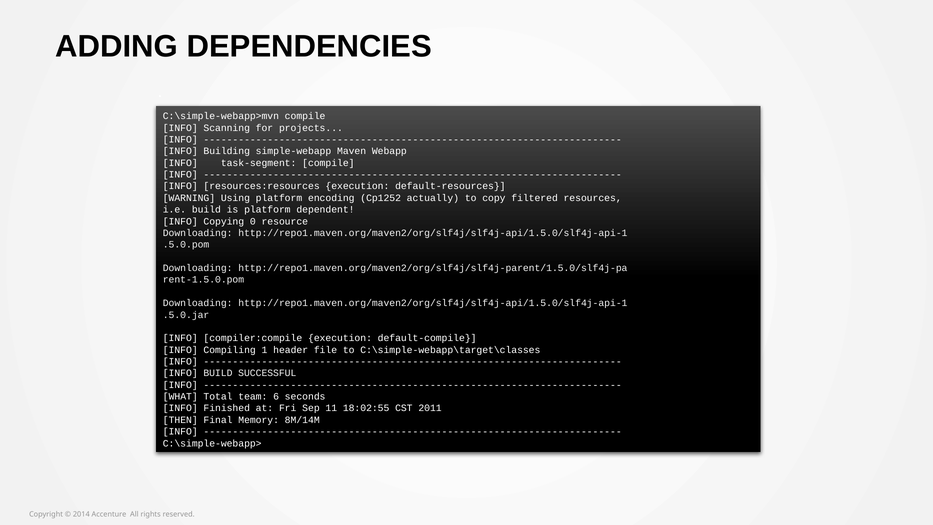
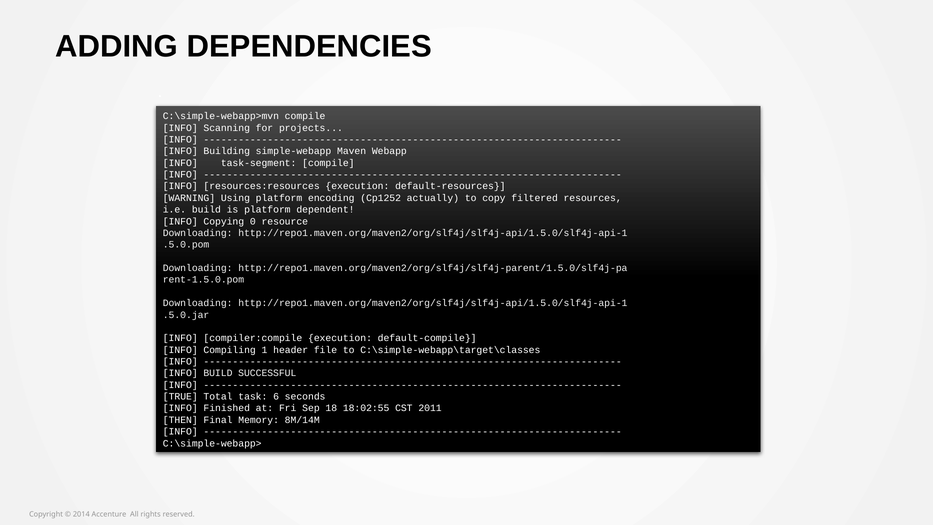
WHAT: WHAT -> TRUE (180, 396)
team: team -> task (253, 396)
11: 11 -> 18 (331, 408)
